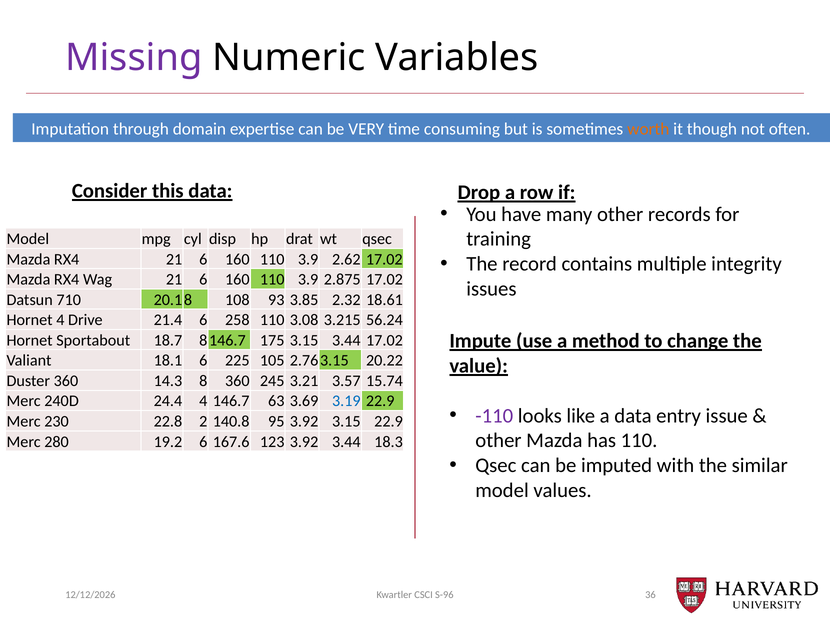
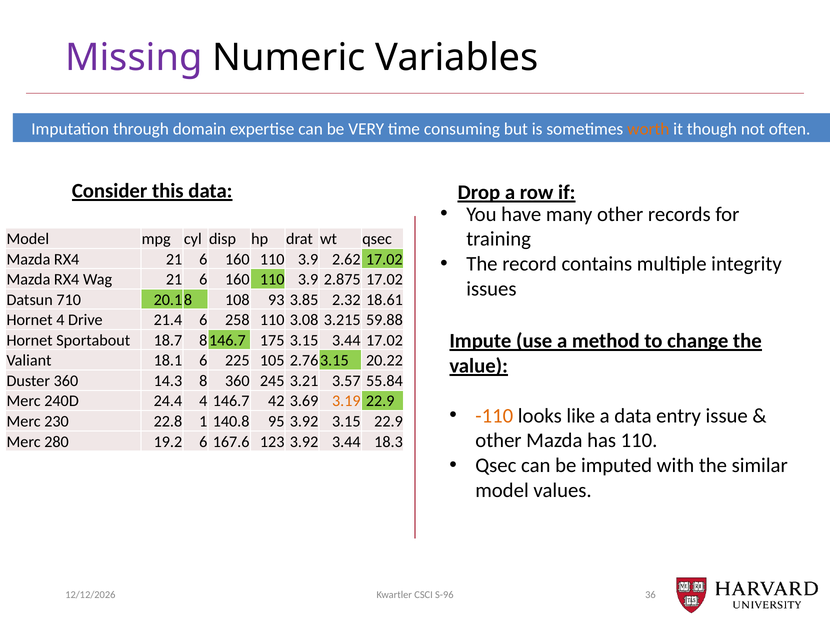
56.24: 56.24 -> 59.88 (384, 320)
15.74: 15.74 -> 55.84 (384, 381)
63: 63 -> 42 (276, 401)
3.19 colour: blue -> orange (346, 401)
-110 colour: purple -> orange (494, 415)
2: 2 -> 1 (203, 421)
